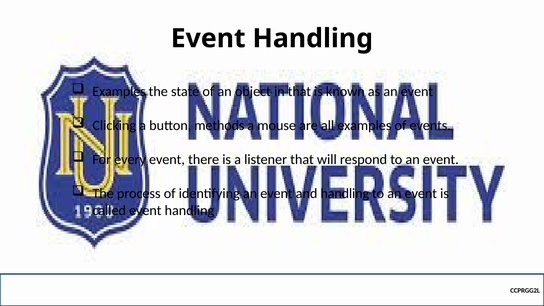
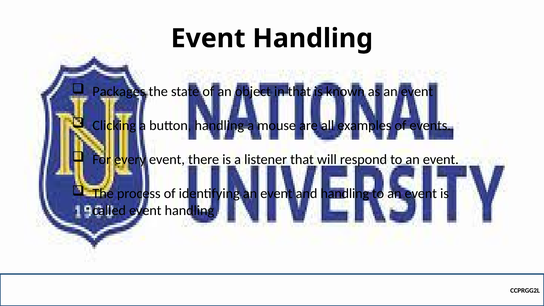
Examples: Examples -> Packages (119, 91)
button methods: methods -> handling (219, 125)
